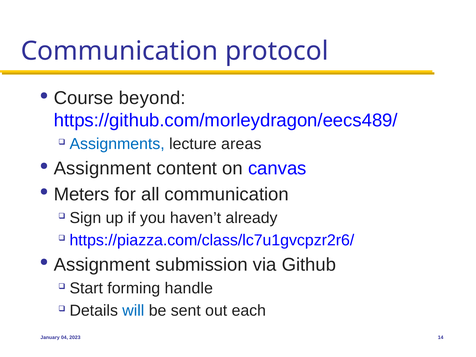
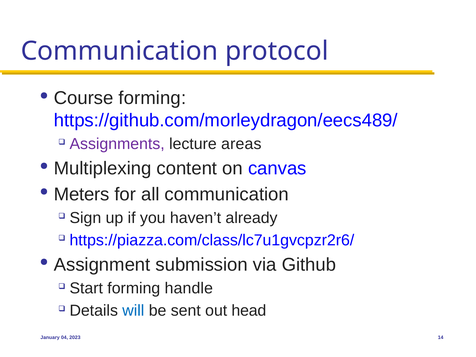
Course beyond: beyond -> forming (152, 98)
Assignments colour: blue -> purple (117, 144)
Assignment: Assignment -> Multiplexing (103, 168)
each: each -> head (249, 311)
